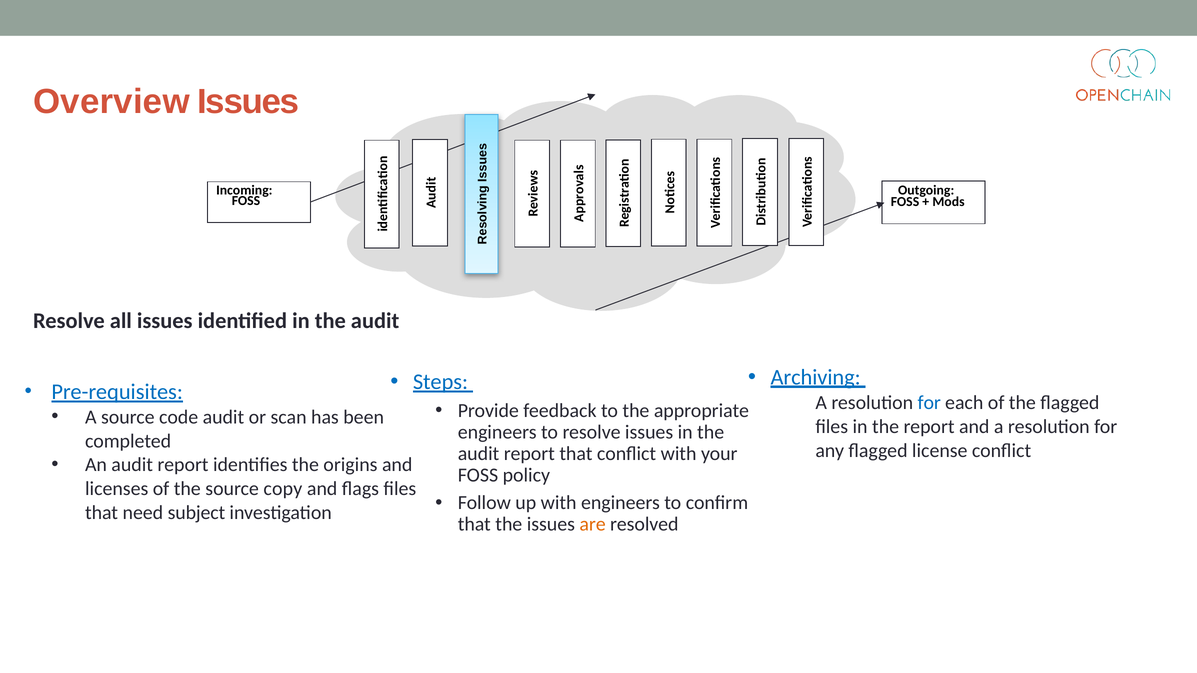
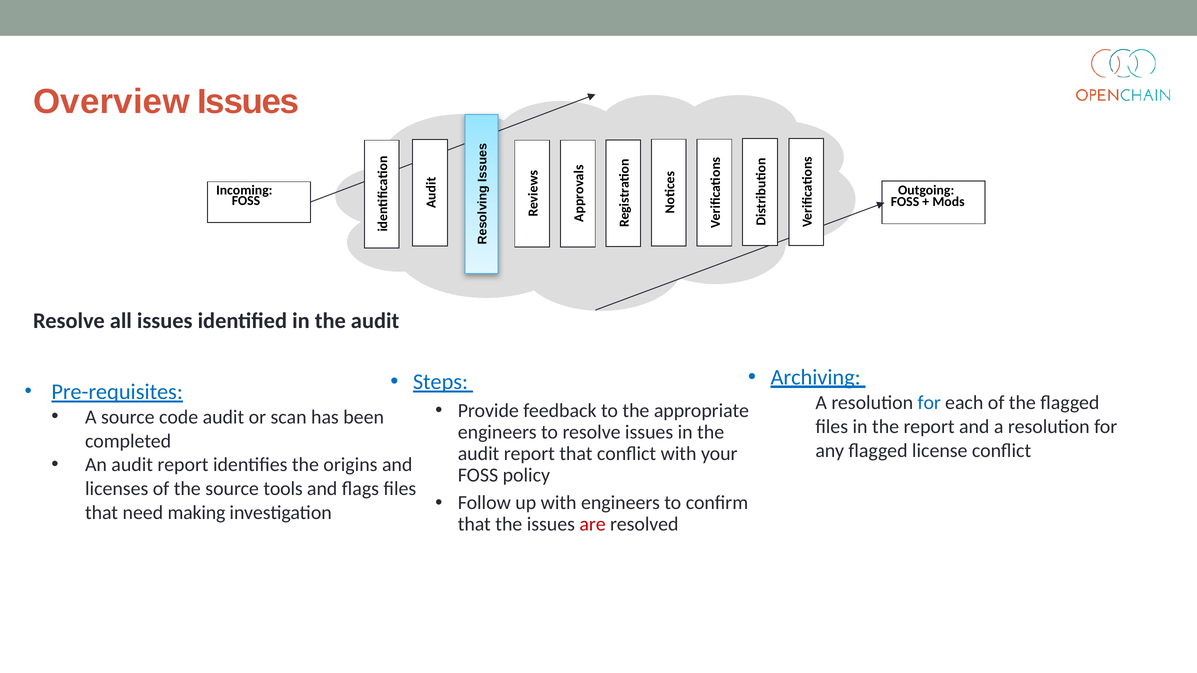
copy: copy -> tools (283, 489)
subject: subject -> making (196, 513)
are colour: orange -> red (593, 525)
